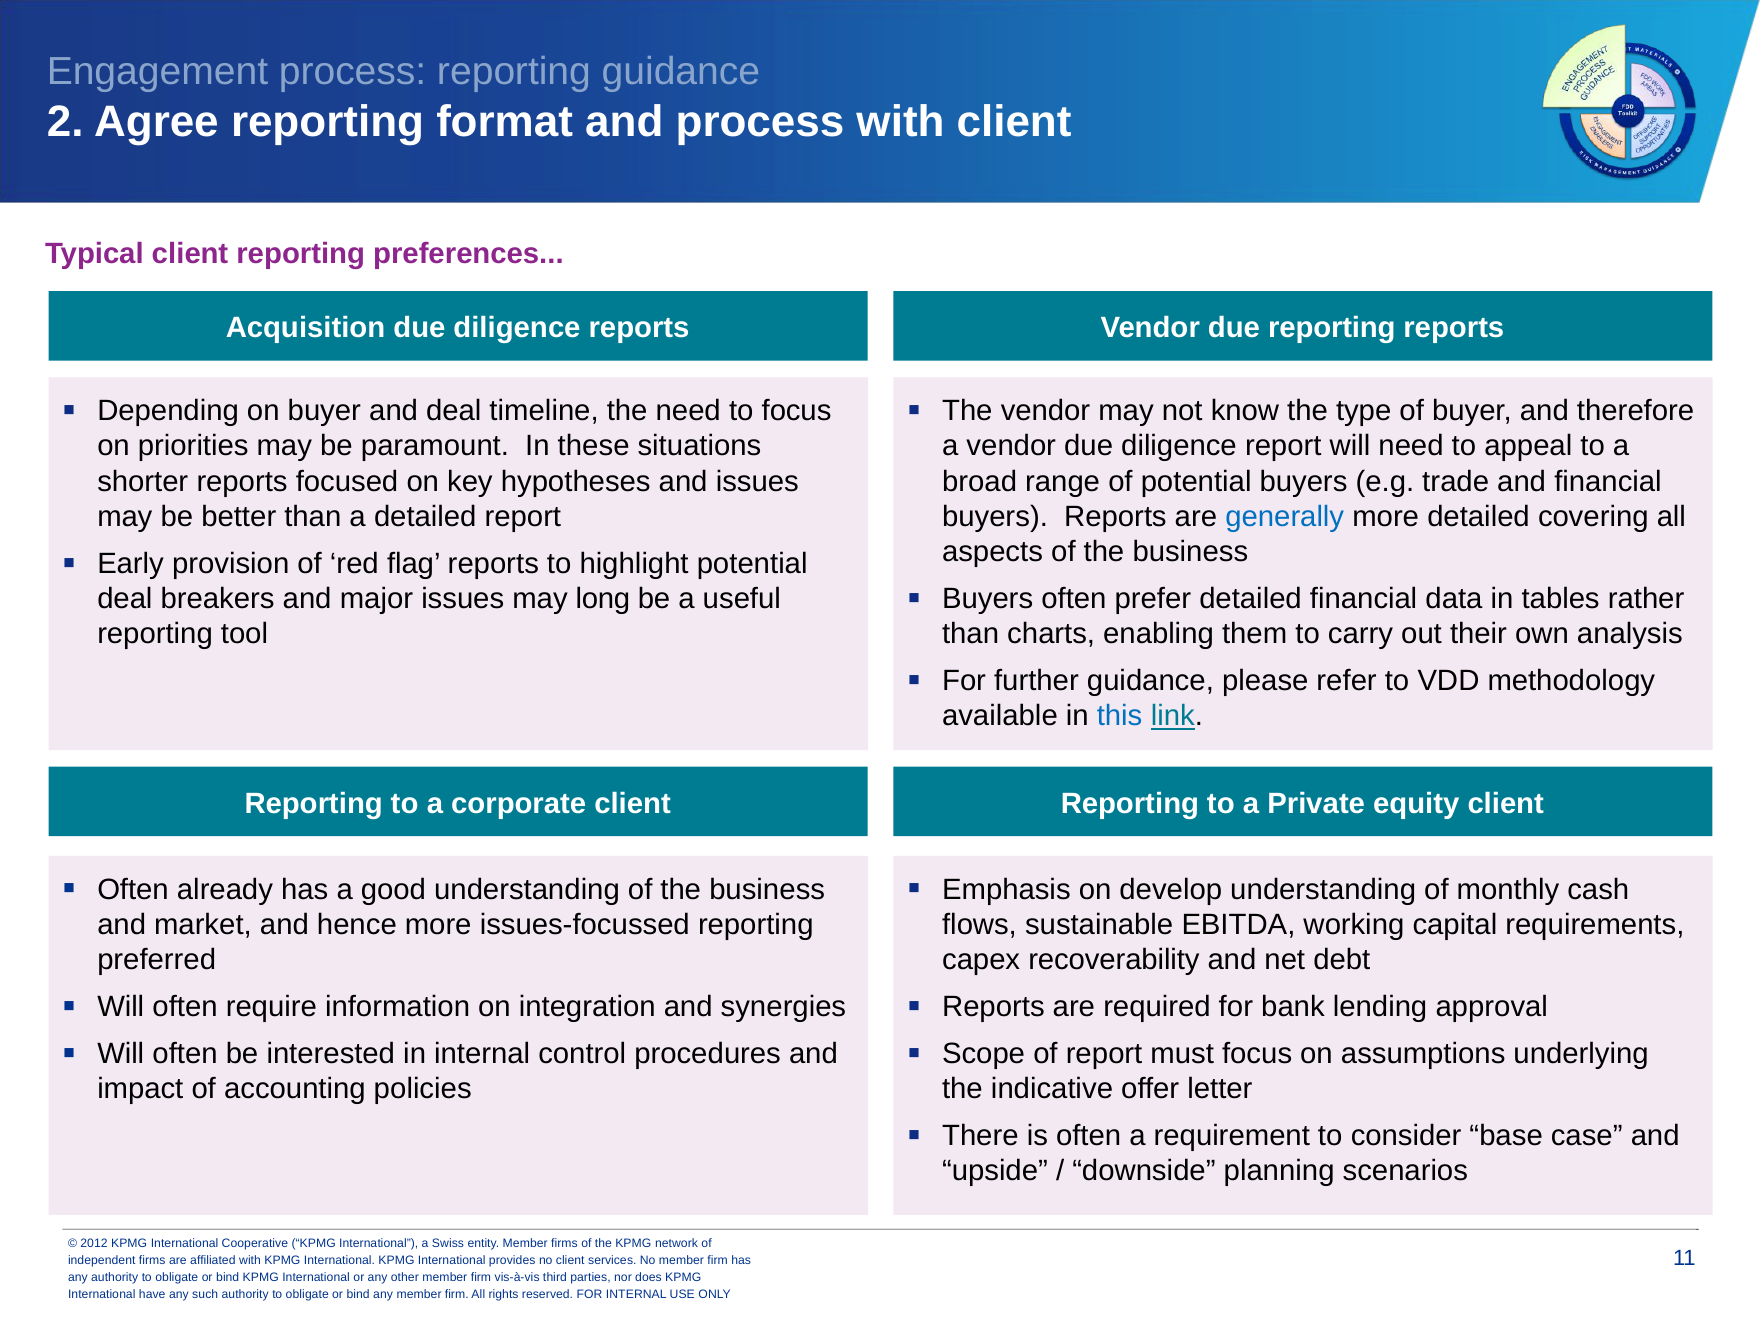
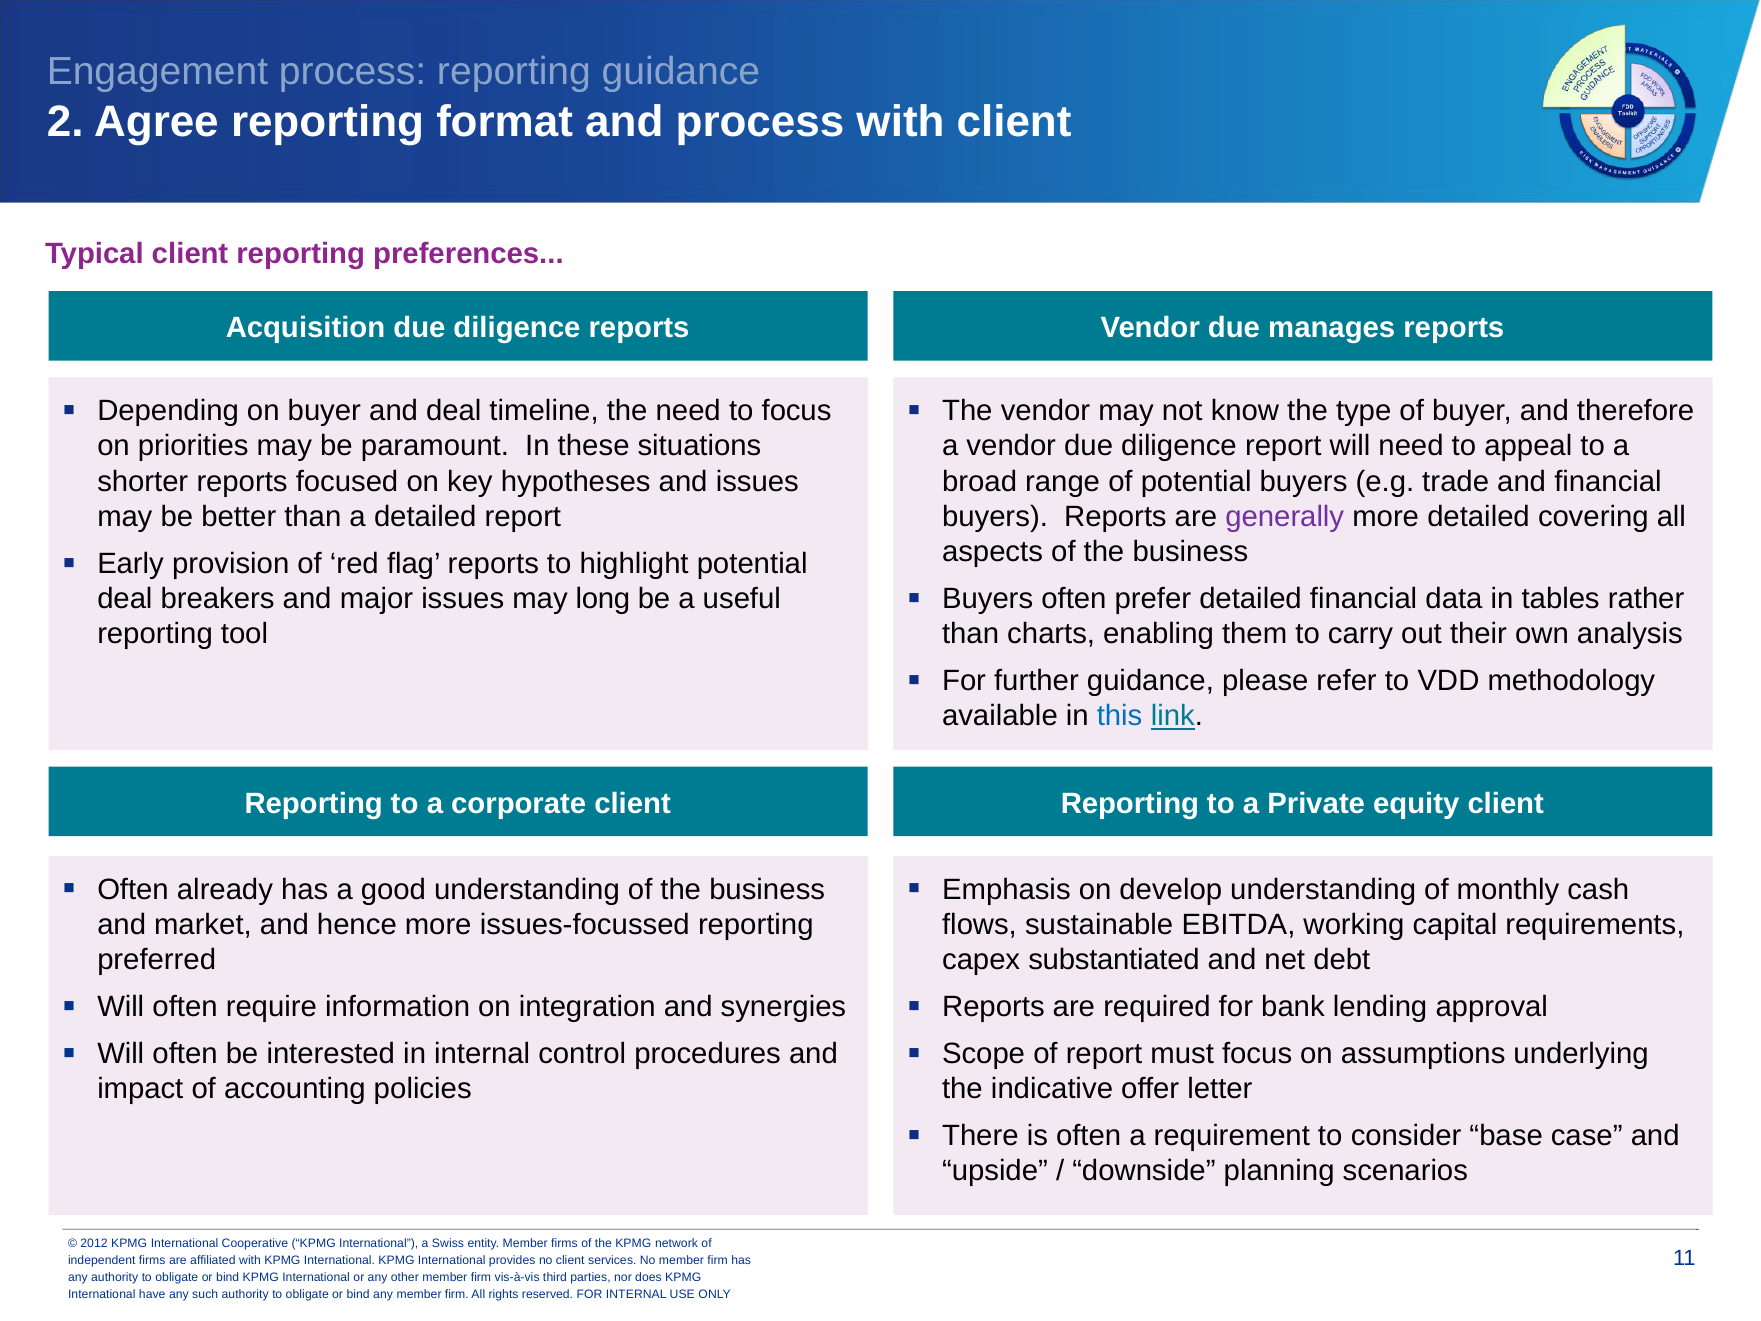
due reporting: reporting -> manages (1332, 328)
generally colour: blue -> purple (1285, 517)
recoverability: recoverability -> substantiated (1114, 960)
